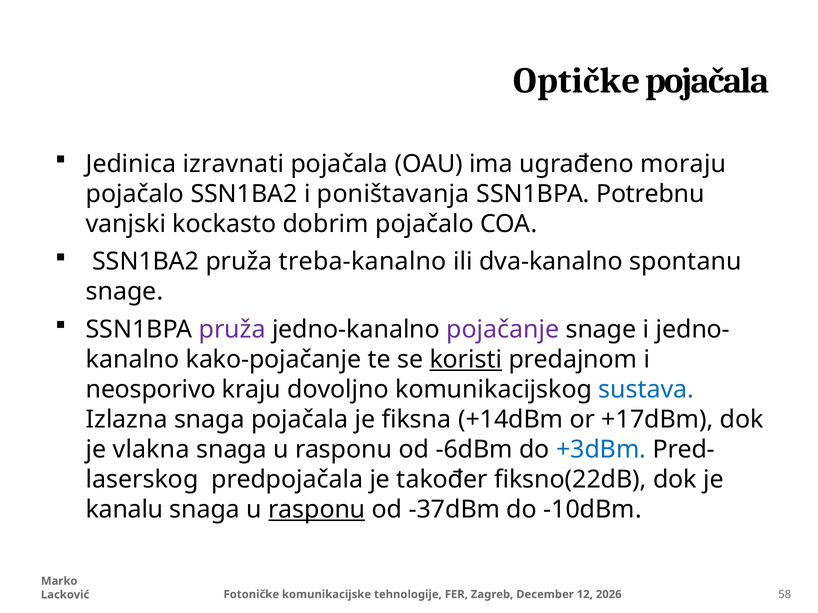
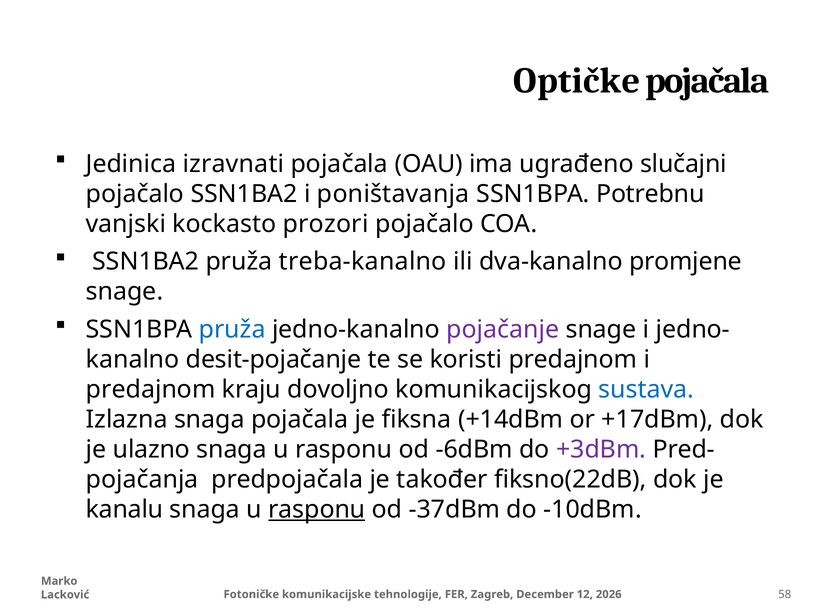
moraju: moraju -> slučajni (683, 164)
dobrim: dobrim -> prozori (326, 224)
spontanu: spontanu -> promjene (686, 262)
pruža colour: purple -> blue (232, 330)
kako-pojačanje: kako-pojačanje -> desit-pojačanje (274, 360)
koristi underline: present -> none (466, 360)
neosporivo: neosporivo -> predajnom (151, 390)
vlakna: vlakna -> ulazno (151, 450)
+3dBm colour: blue -> purple (601, 450)
laserskog: laserskog -> pojačanja (142, 480)
